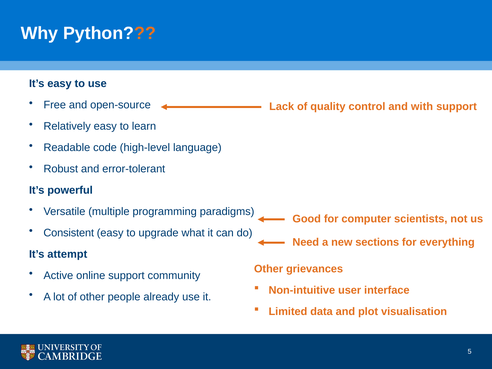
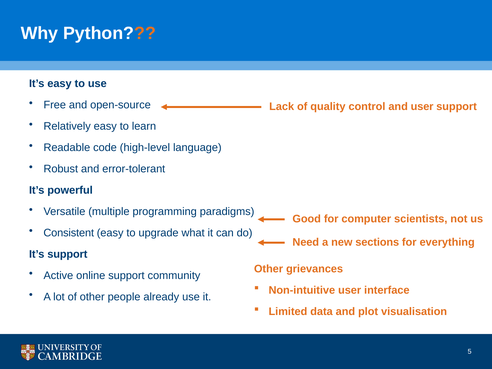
and with: with -> user (422, 107)
It’s attempt: attempt -> support (67, 254)
